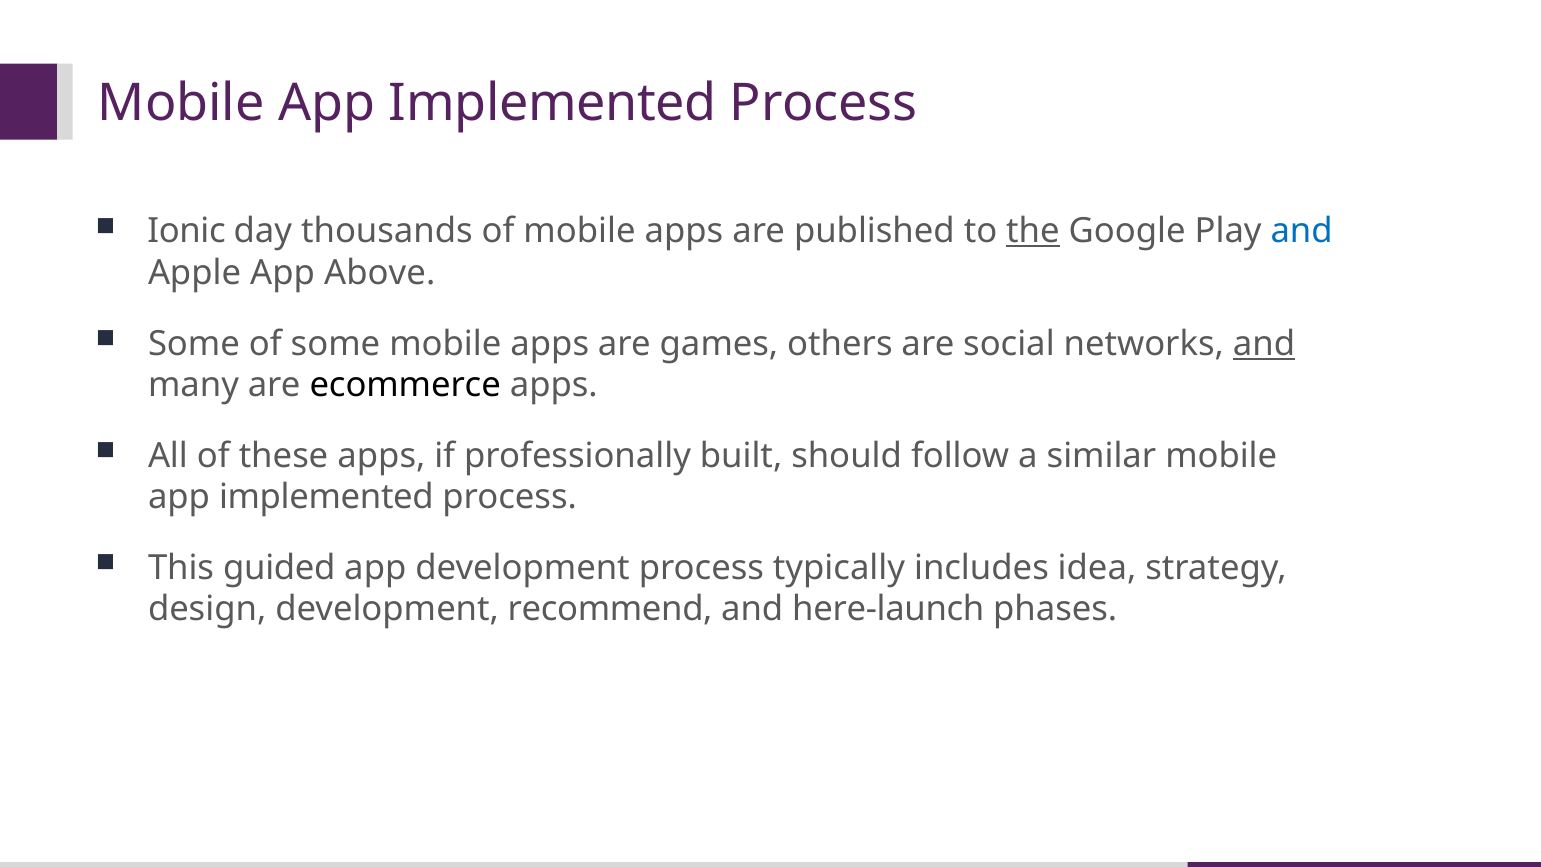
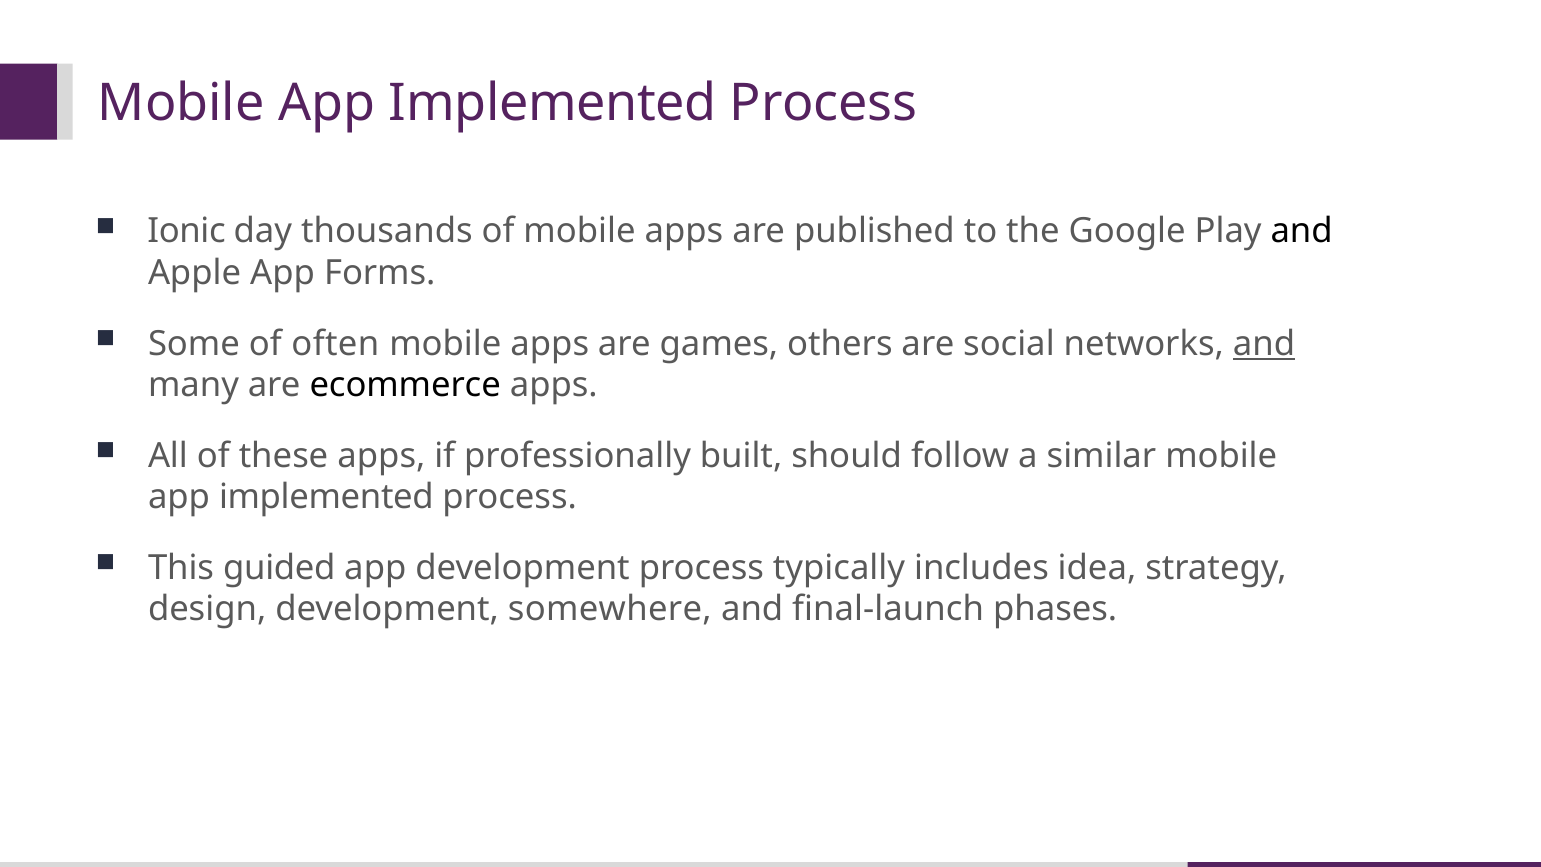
the underline: present -> none (1033, 231)
and colour: blue -> black (1302, 231)
Above: Above -> Forms (380, 273)
of some: some -> often (335, 344)
recommend: recommend -> somewhere (610, 609)
here-launch: here-launch -> final-launch (888, 609)
